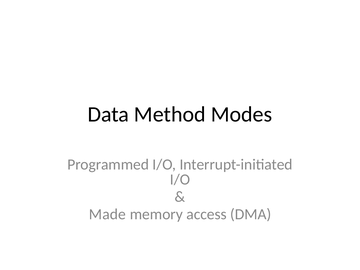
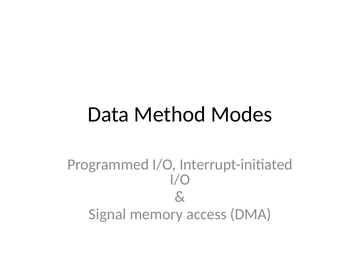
Made: Made -> Signal (107, 214)
